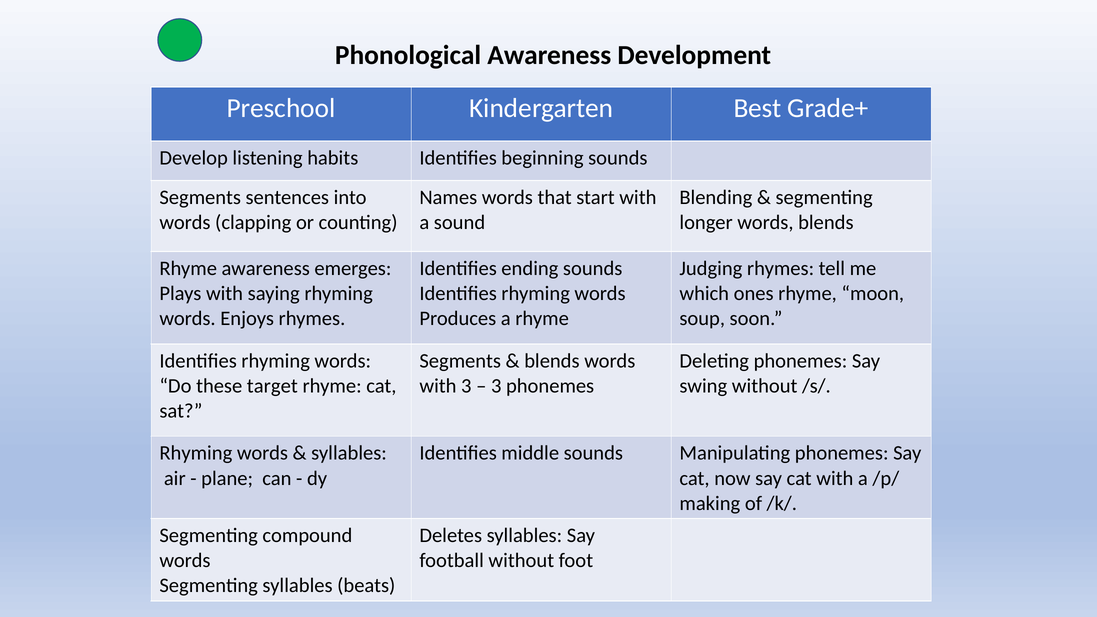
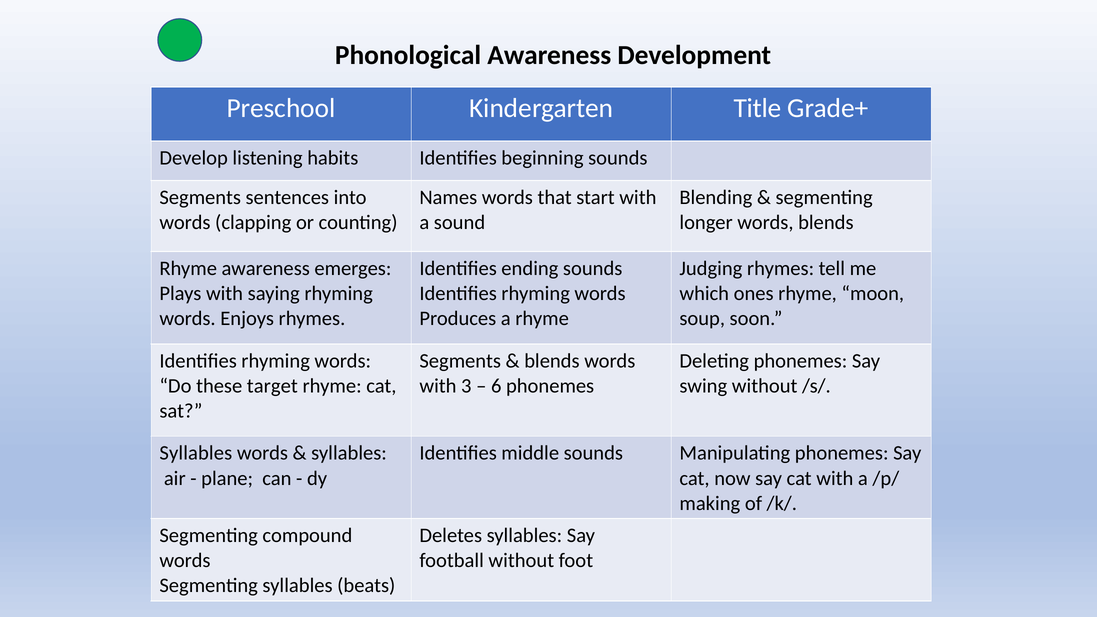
Best: Best -> Title (758, 108)
3: 3 -> 6 (496, 386)
Rhyming: Rhyming -> Syllables (196, 453)
